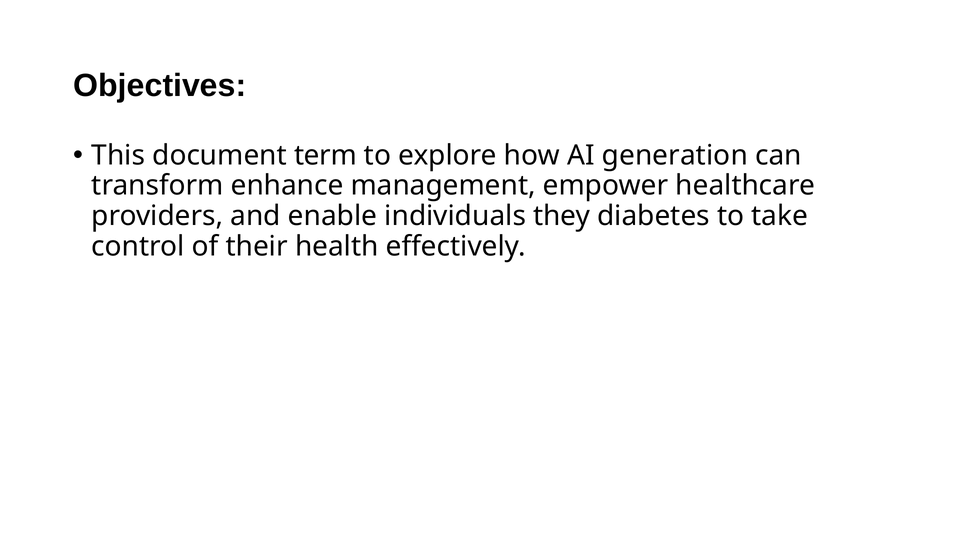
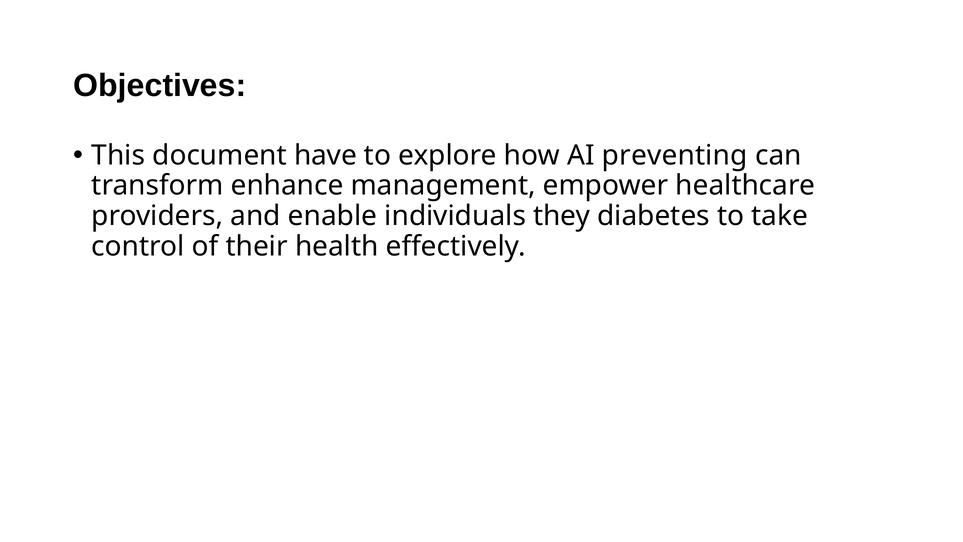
term: term -> have (325, 155)
generation: generation -> preventing (675, 155)
